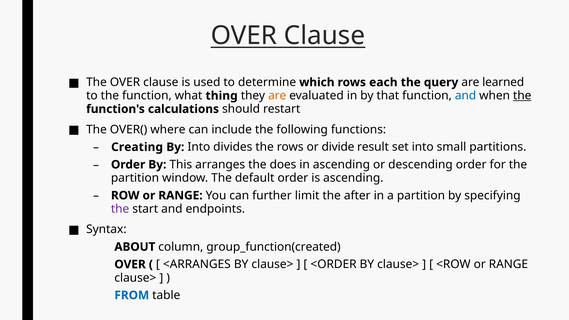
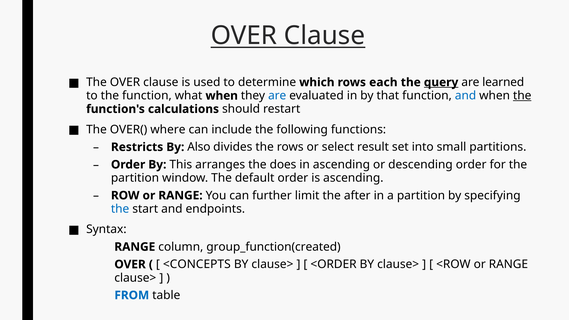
query underline: none -> present (441, 82)
what thing: thing -> when (222, 96)
are colour: orange -> blue (277, 96)
Creating: Creating -> Restricts (137, 147)
By Into: Into -> Also (199, 147)
divide: divide -> select (338, 147)
the colour: purple -> blue (120, 209)
ABOUT: ABOUT -> RANGE (135, 247)
<ARRANGES: <ARRANGES -> <CONCEPTS (197, 264)
